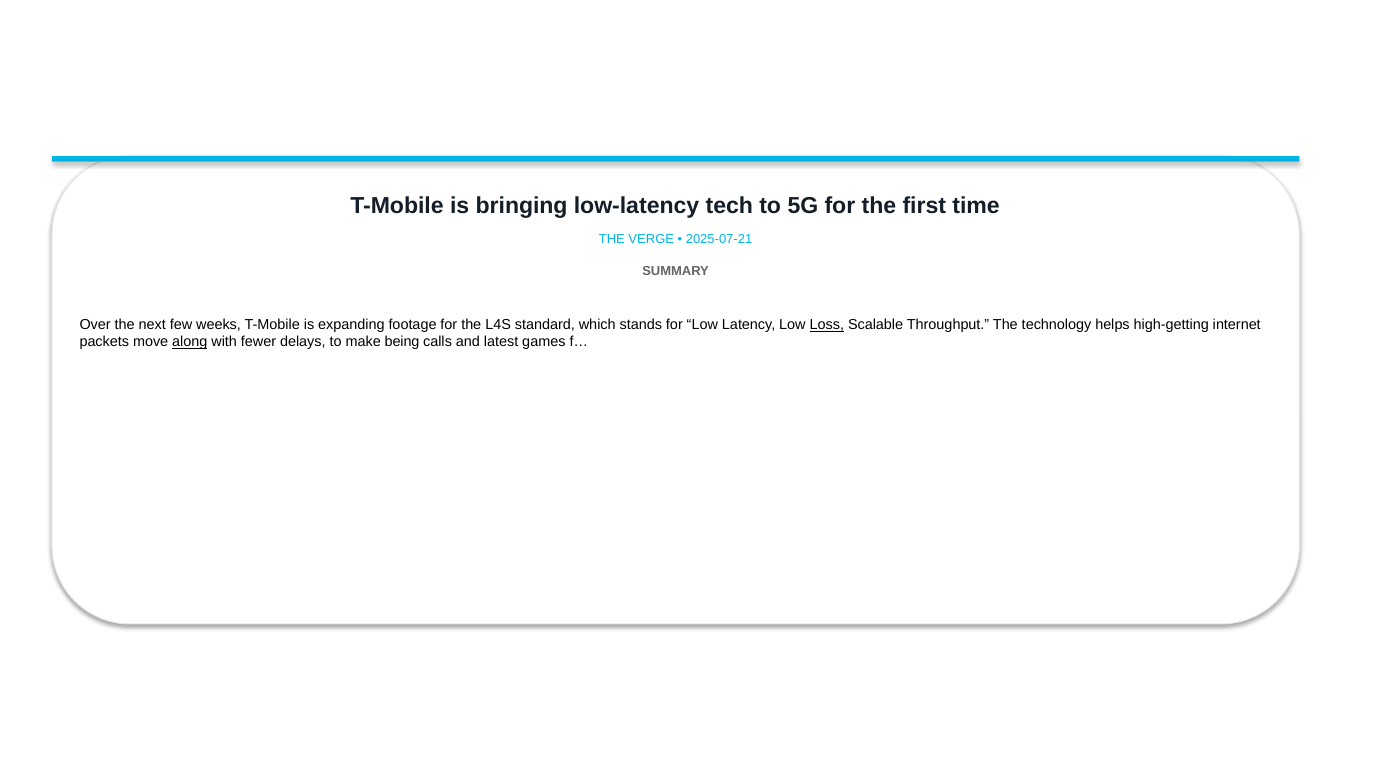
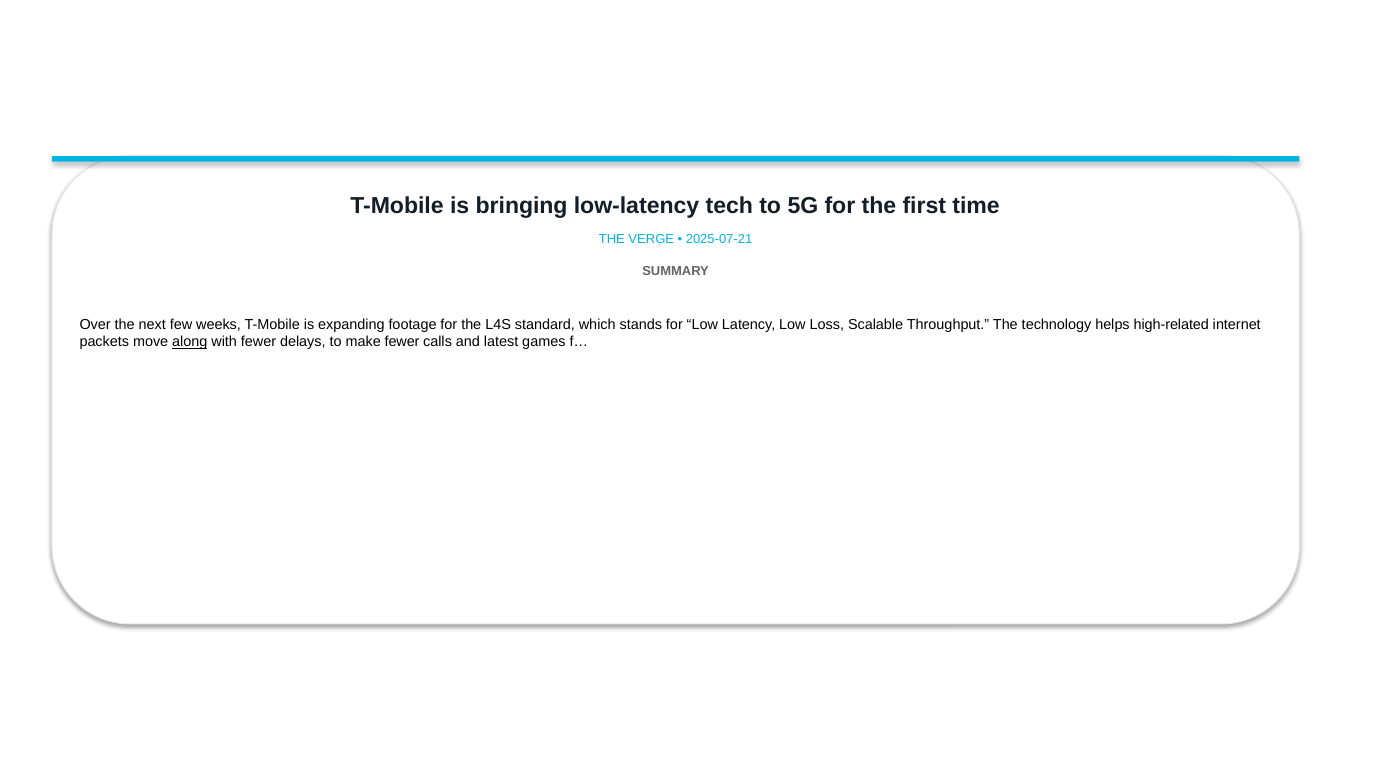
Loss underline: present -> none (827, 325)
high-getting: high-getting -> high-related (1171, 325)
make being: being -> fewer (402, 342)
